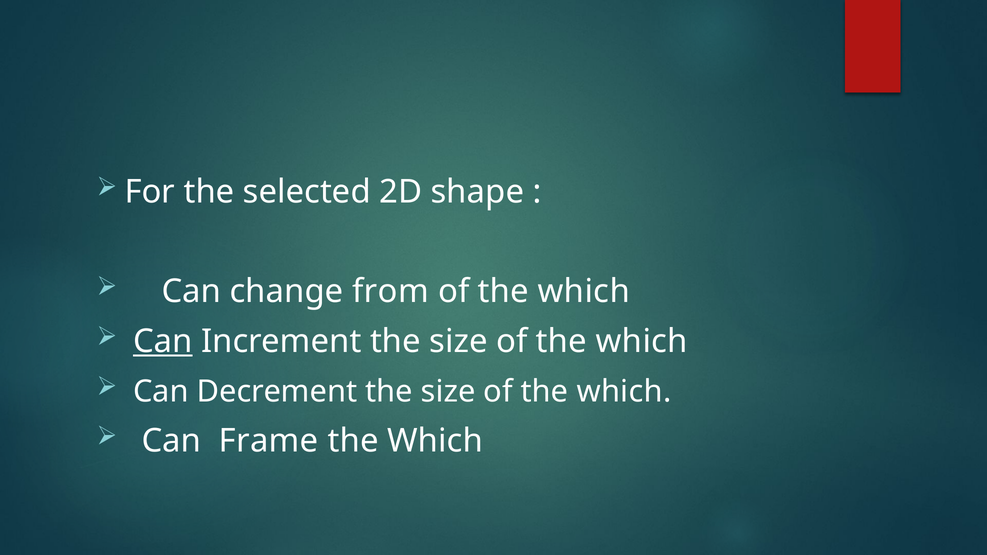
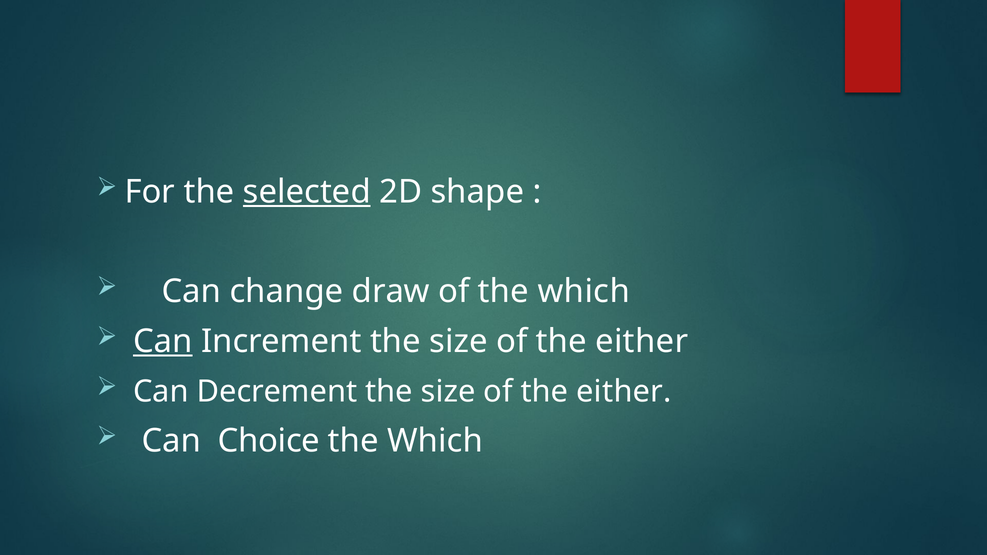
selected underline: none -> present (307, 192)
from: from -> draw (391, 292)
which: which -> either (642, 341)
which: which -> either (624, 392)
Frame: Frame -> Choice (269, 441)
